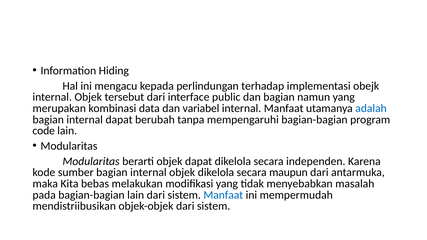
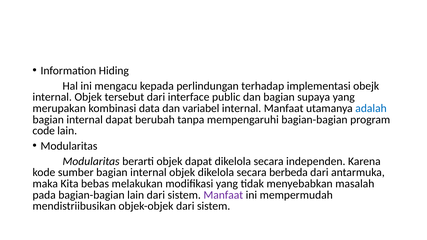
namun: namun -> supaya (314, 97)
maupun: maupun -> berbeda (288, 173)
Manfaat colour: blue -> purple (223, 195)
